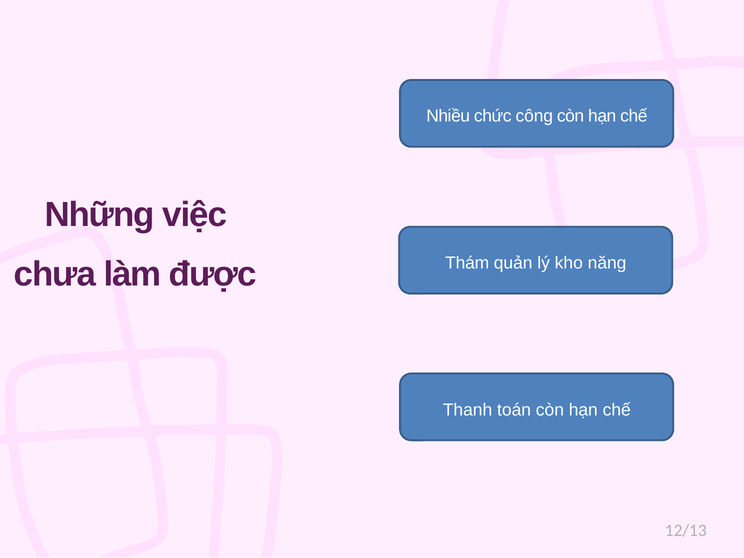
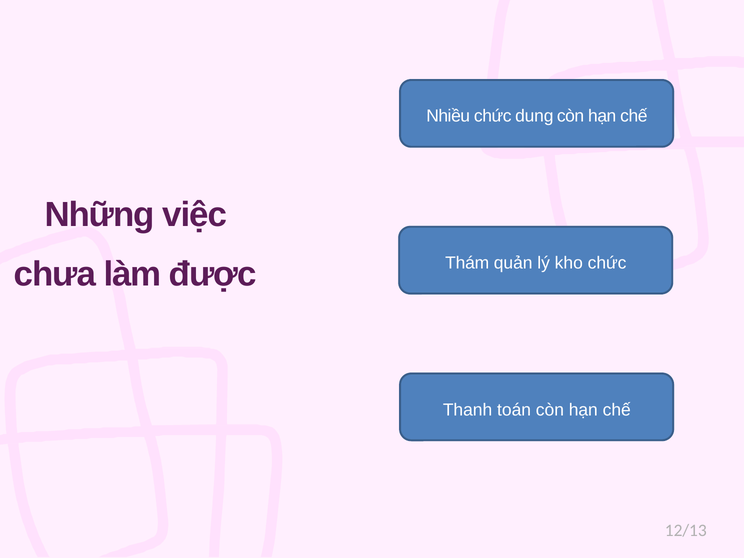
công: công -> dung (534, 116)
kho năng: năng -> chức (607, 263)
